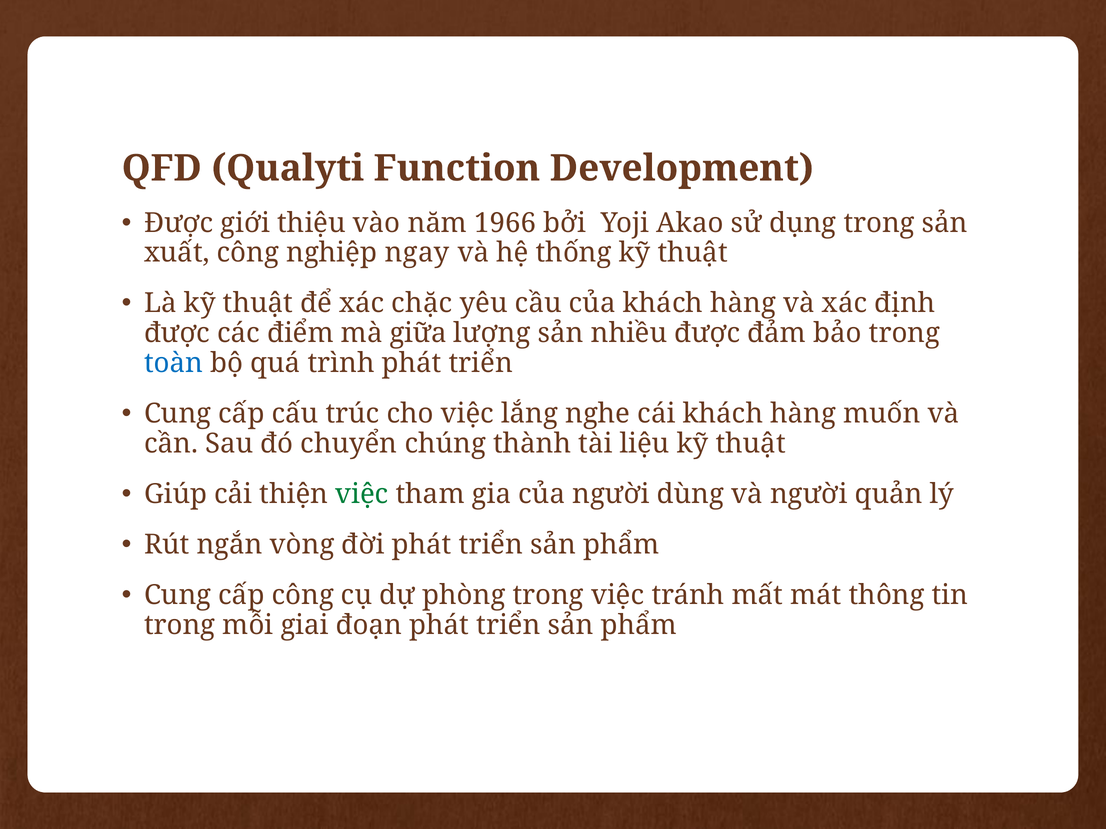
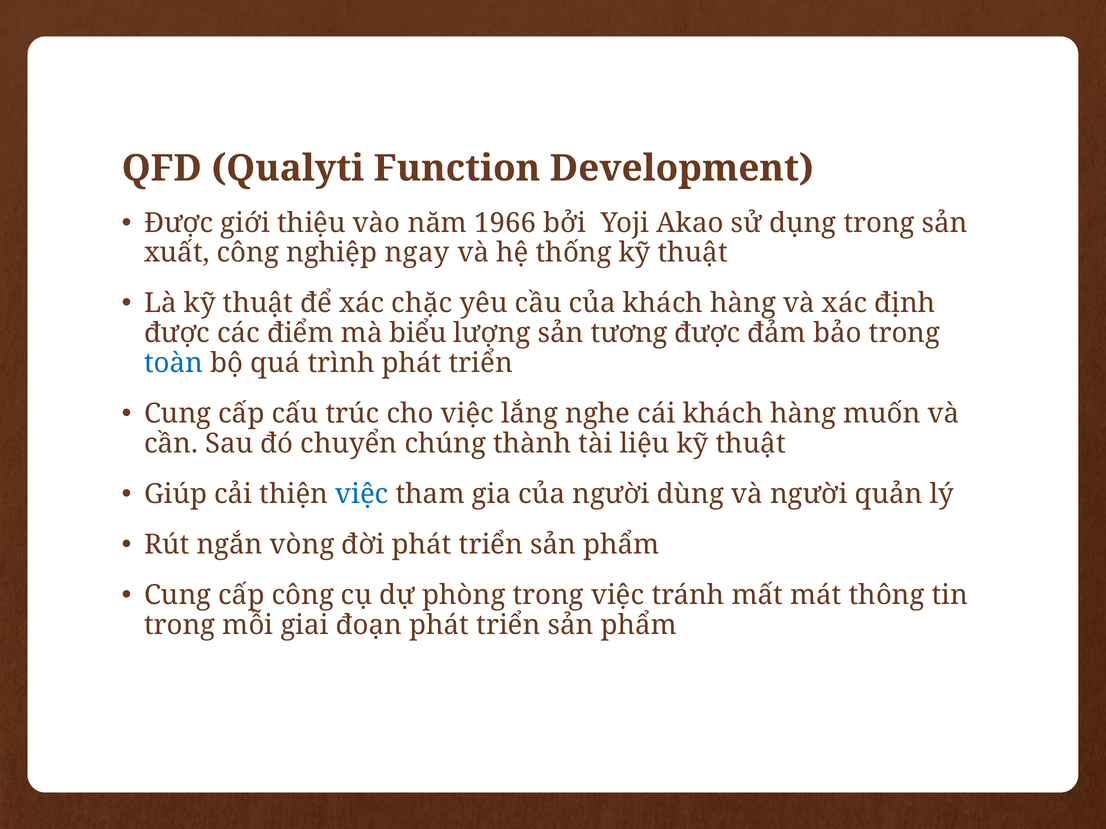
giữa: giữa -> biểu (418, 333)
nhiều: nhiều -> tương (629, 333)
việc colour: green -> blue (362, 494)
